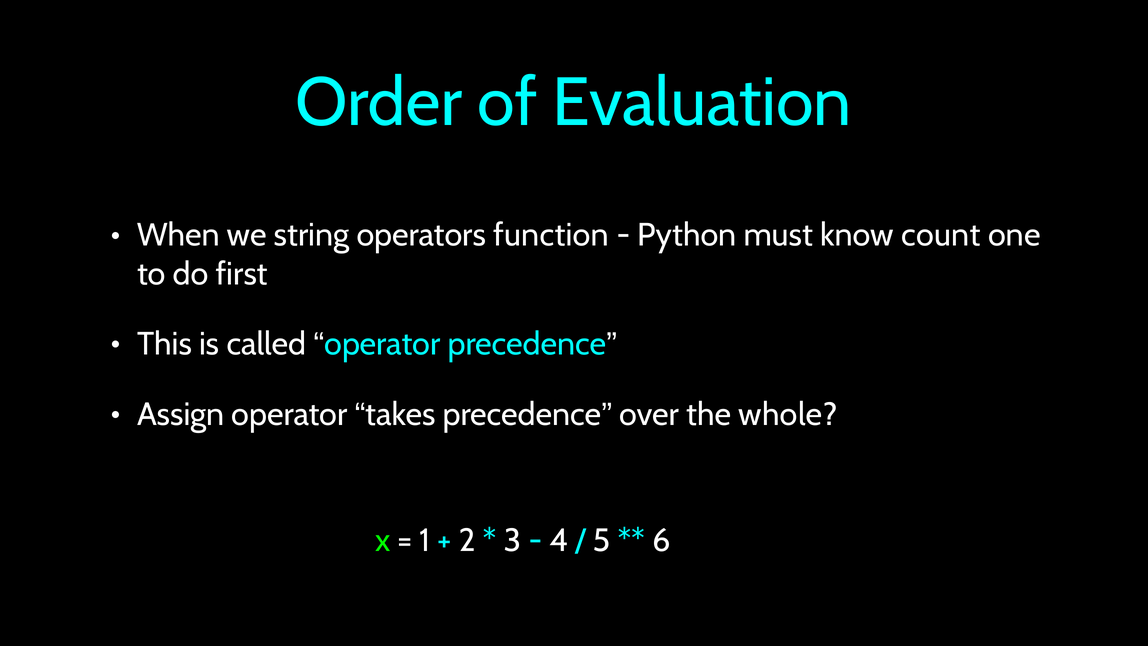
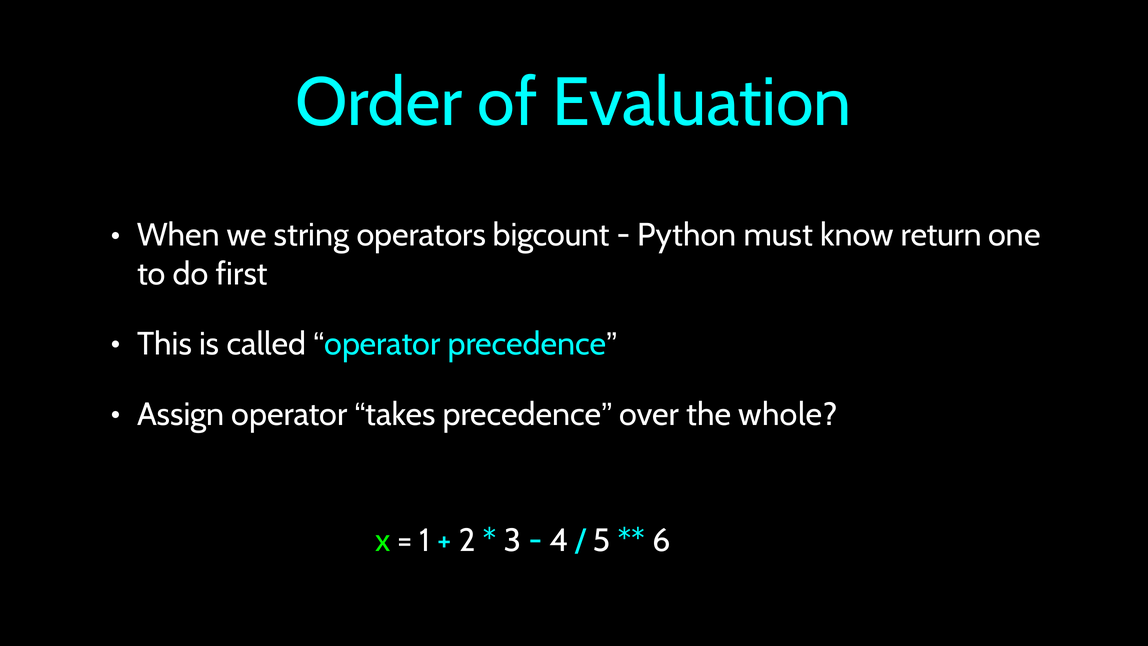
function: function -> bigcount (551, 235)
count: count -> return (941, 235)
